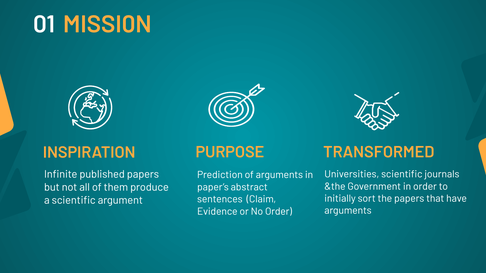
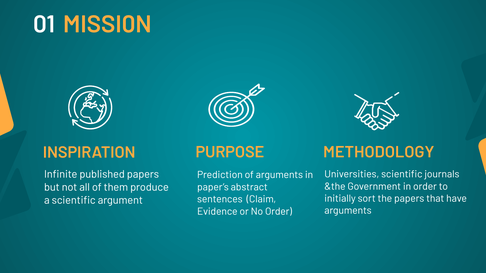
TRANSFORMED: TRANSFORMED -> METHODOLOGY (379, 152)
